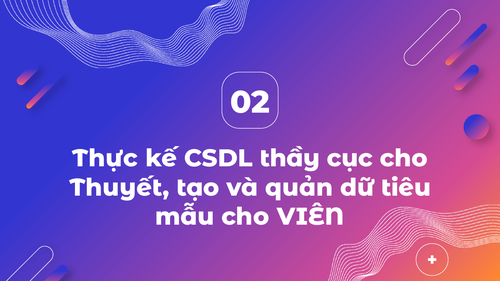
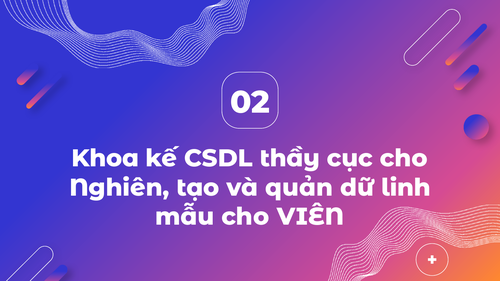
Thực: Thực -> Khoa (105, 159)
Thuyết: Thuyết -> Nghiên (119, 188)
tiêu: tiêu -> linh (406, 188)
